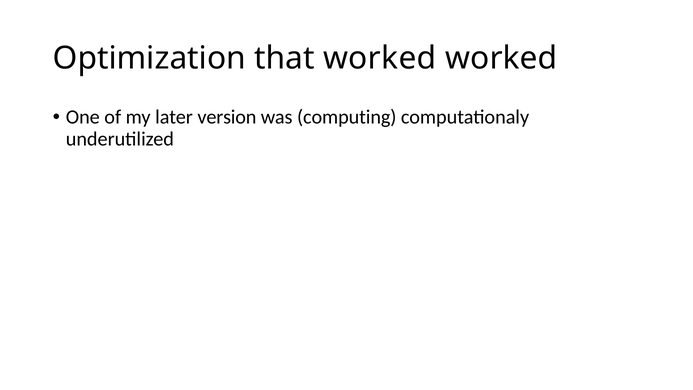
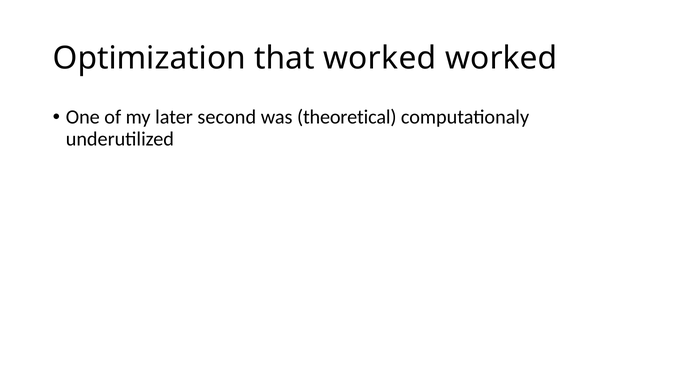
version: version -> second (227, 117)
computing: computing -> theoretical (347, 117)
